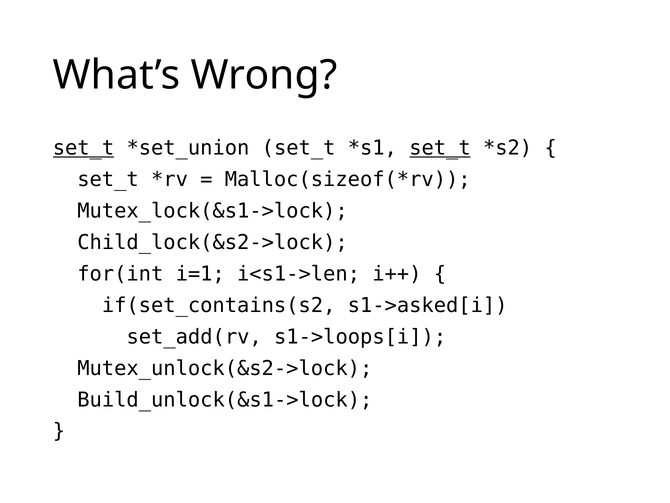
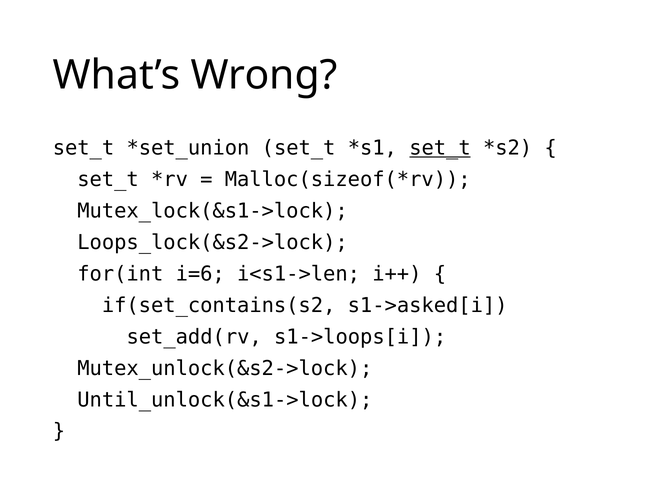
set_t underline: present -> none (83, 148)
Child_lock(&s2->lock: Child_lock(&s2->lock -> Loops_lock(&s2->lock (213, 242)
i=1: i=1 -> i=6 (200, 274)
Build_unlock(&s1->lock: Build_unlock(&s1->lock -> Until_unlock(&s1->lock (225, 399)
